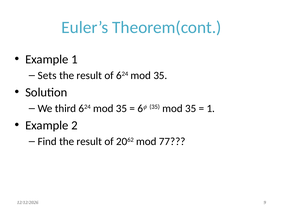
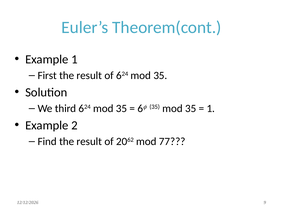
Sets: Sets -> First (47, 76)
